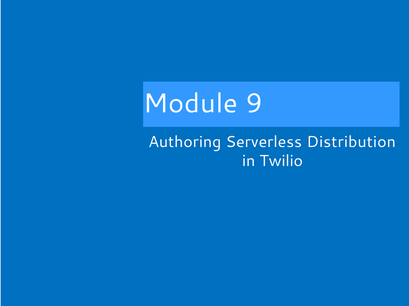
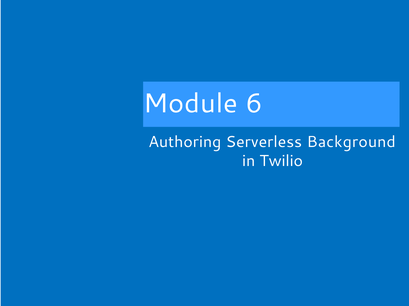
9: 9 -> 6 (254, 104)
Distribution: Distribution -> Background (351, 142)
